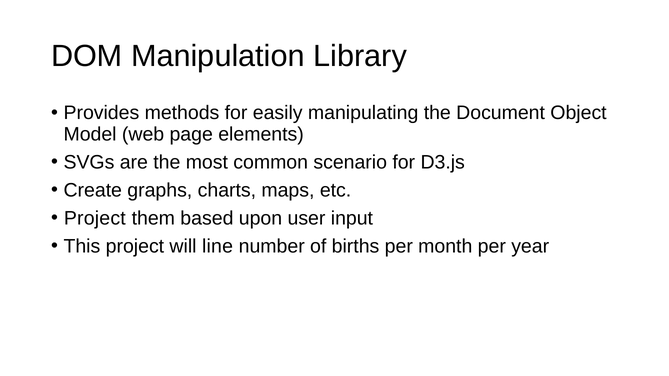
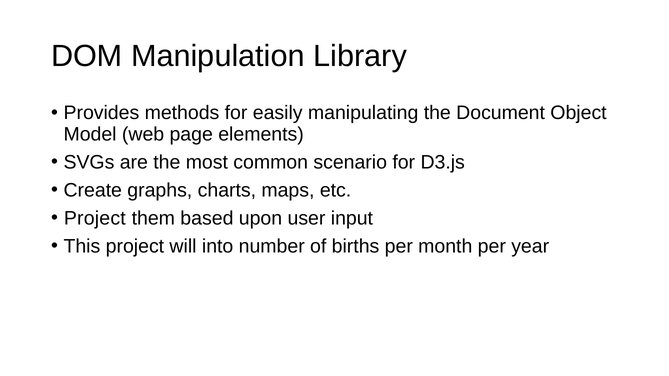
line: line -> into (218, 246)
